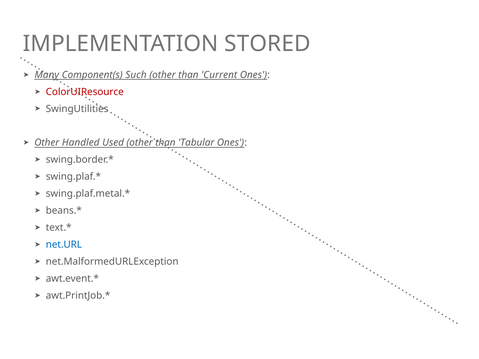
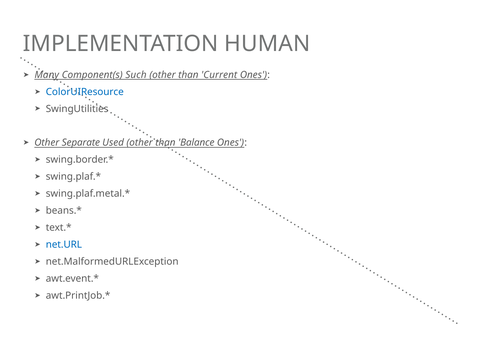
STORED: STORED -> HUMAN (267, 44)
ColorUIResource colour: red -> blue (85, 92)
Handled: Handled -> Separate (81, 143)
Tabular: Tabular -> Balance (196, 143)
